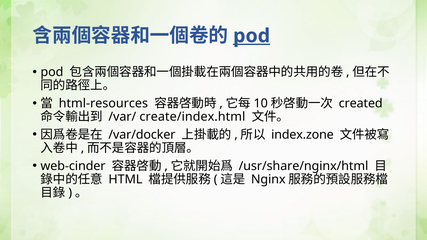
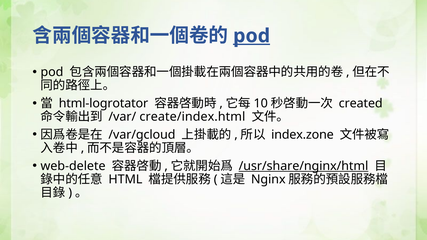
html-resources: html-resources -> html-logrotator (103, 103)
/var/docker: /var/docker -> /var/gcloud (142, 135)
web-cinder: web-cinder -> web-delete (73, 166)
/usr/share/nginx/html underline: none -> present (303, 166)
